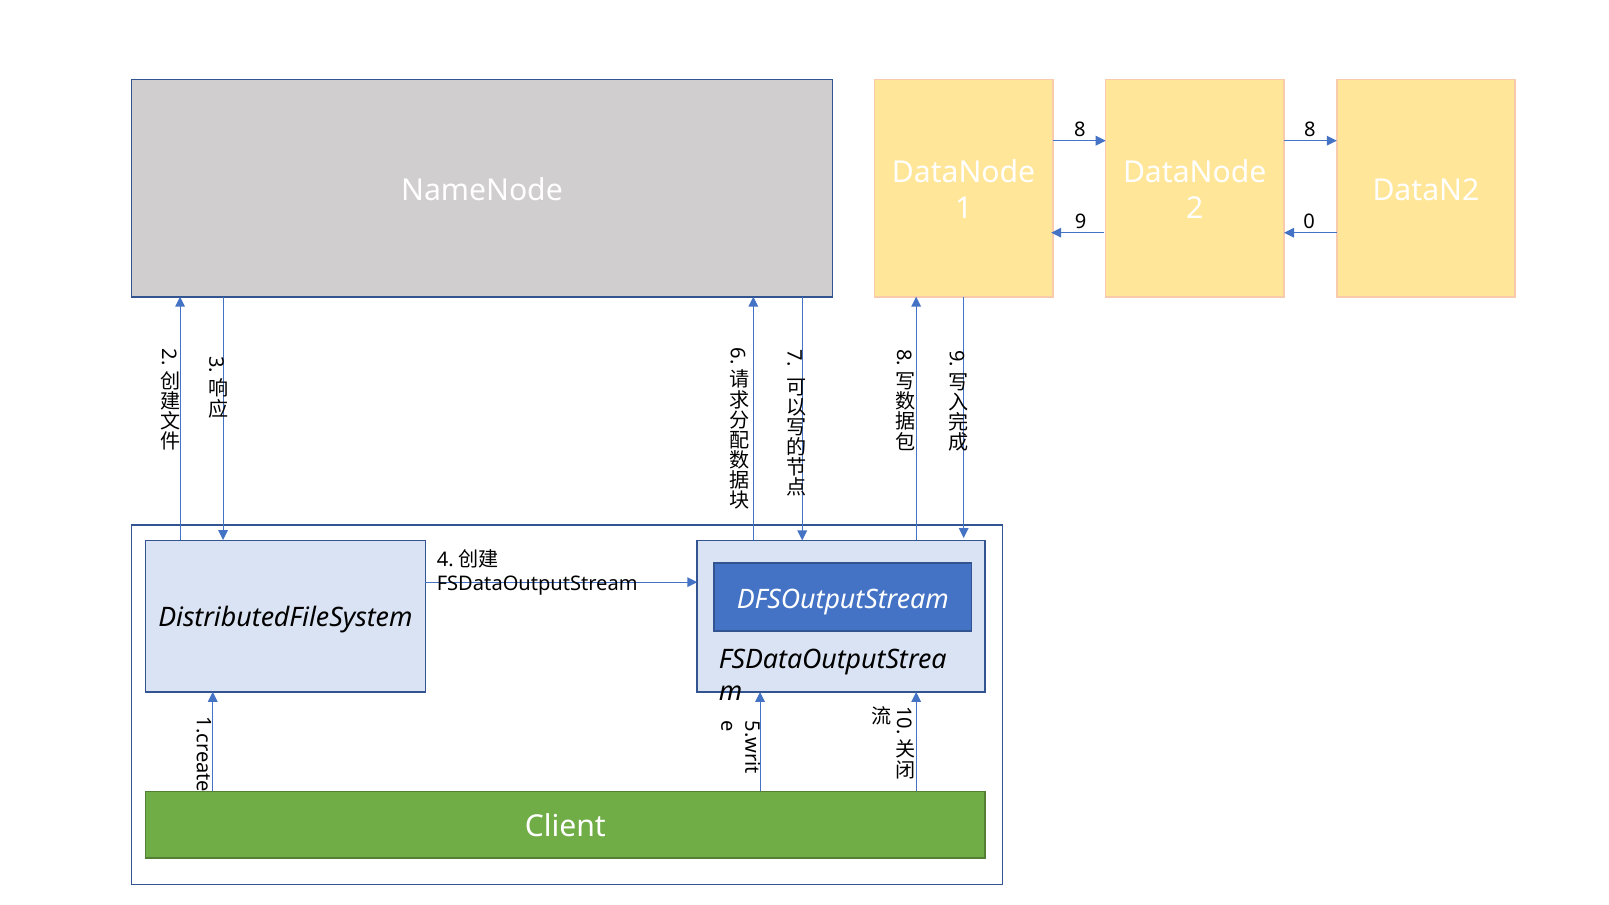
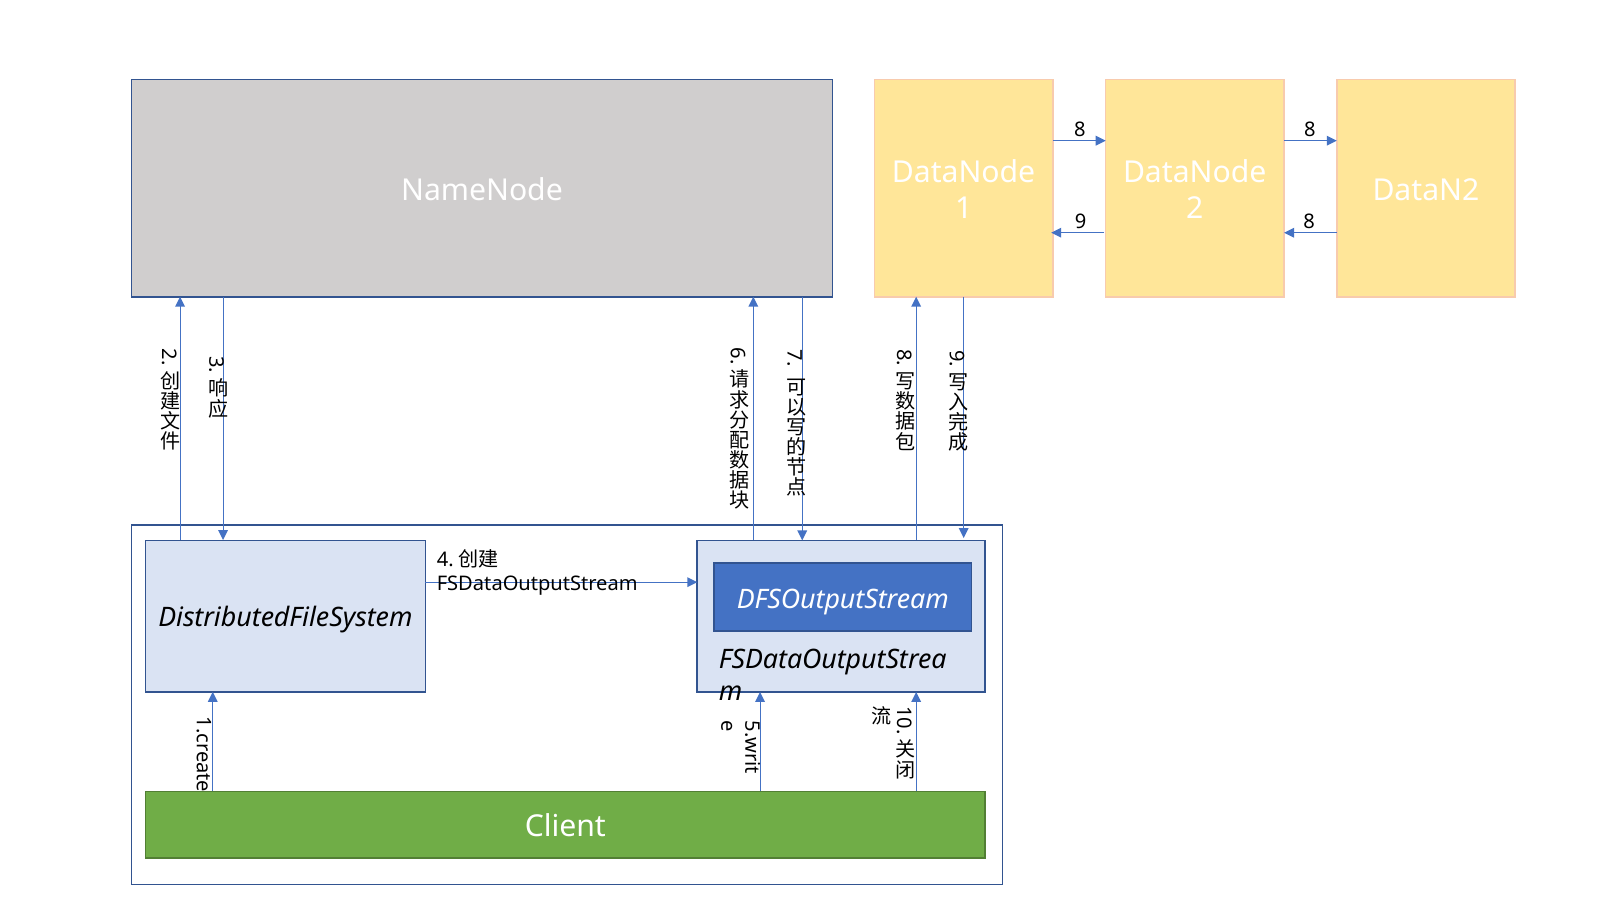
9 0: 0 -> 8 (1309, 222)
